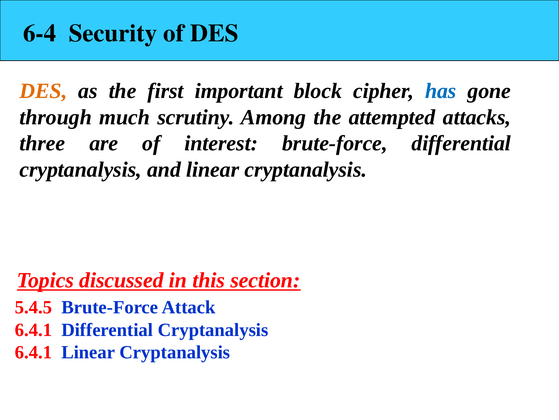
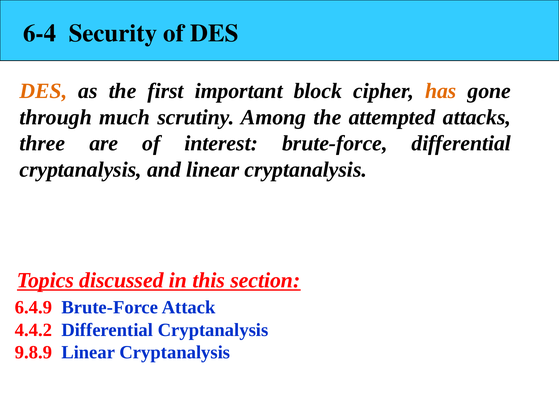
has colour: blue -> orange (441, 91)
5.4.5: 5.4.5 -> 6.4.9 (33, 307)
6.4.1: 6.4.1 -> 4.4.2 (33, 329)
6.4.1: 6.4.1 -> 9.8.9 (33, 352)
